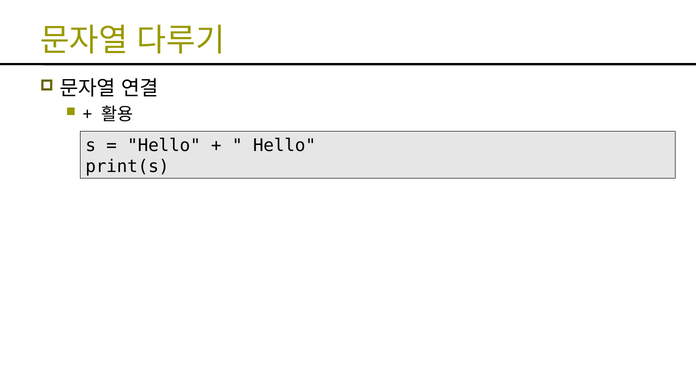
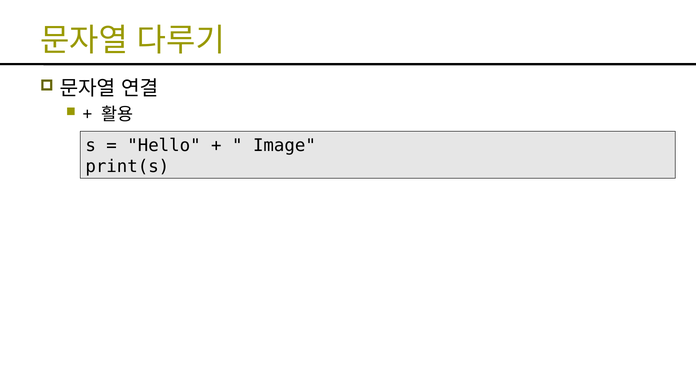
Hello: Hello -> Image (284, 146)
